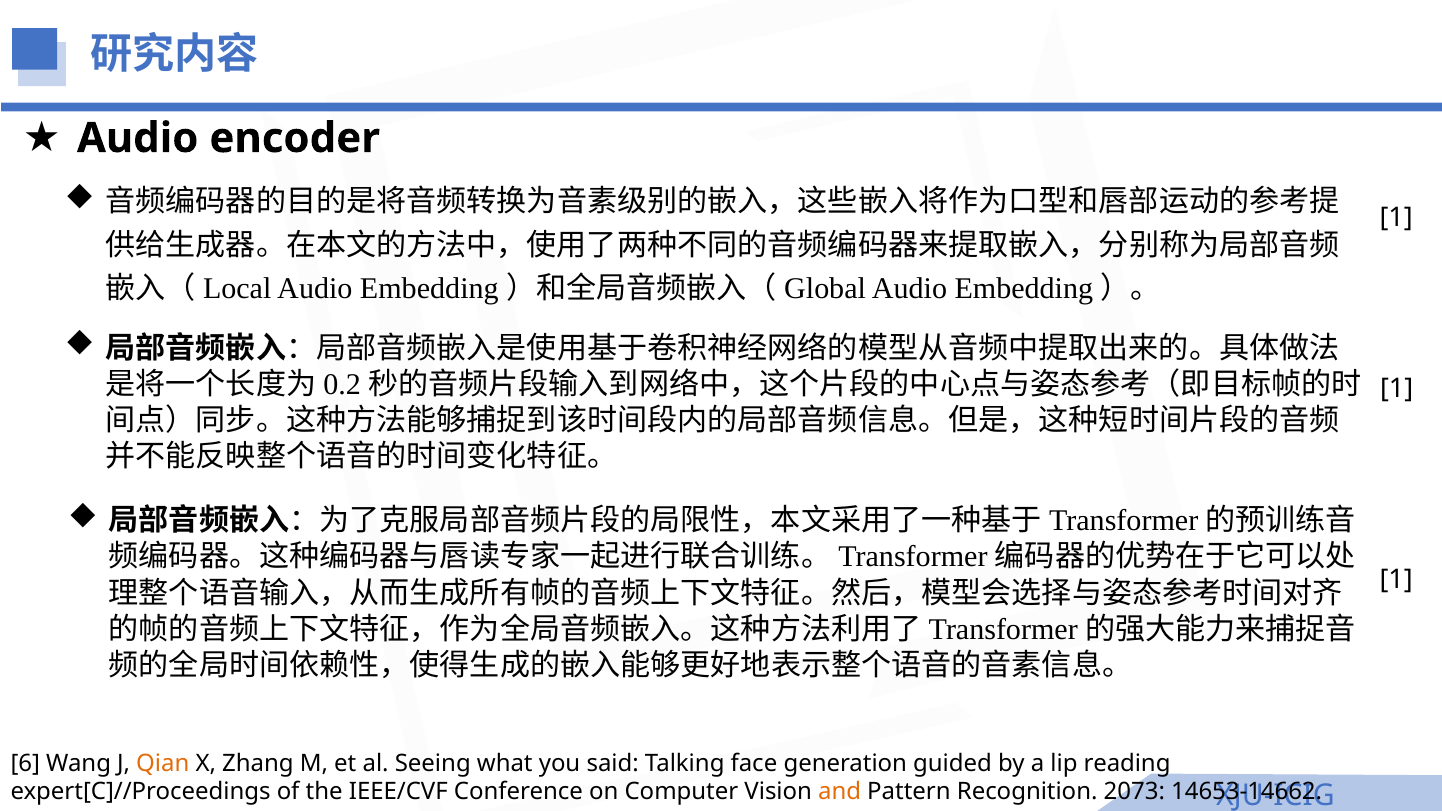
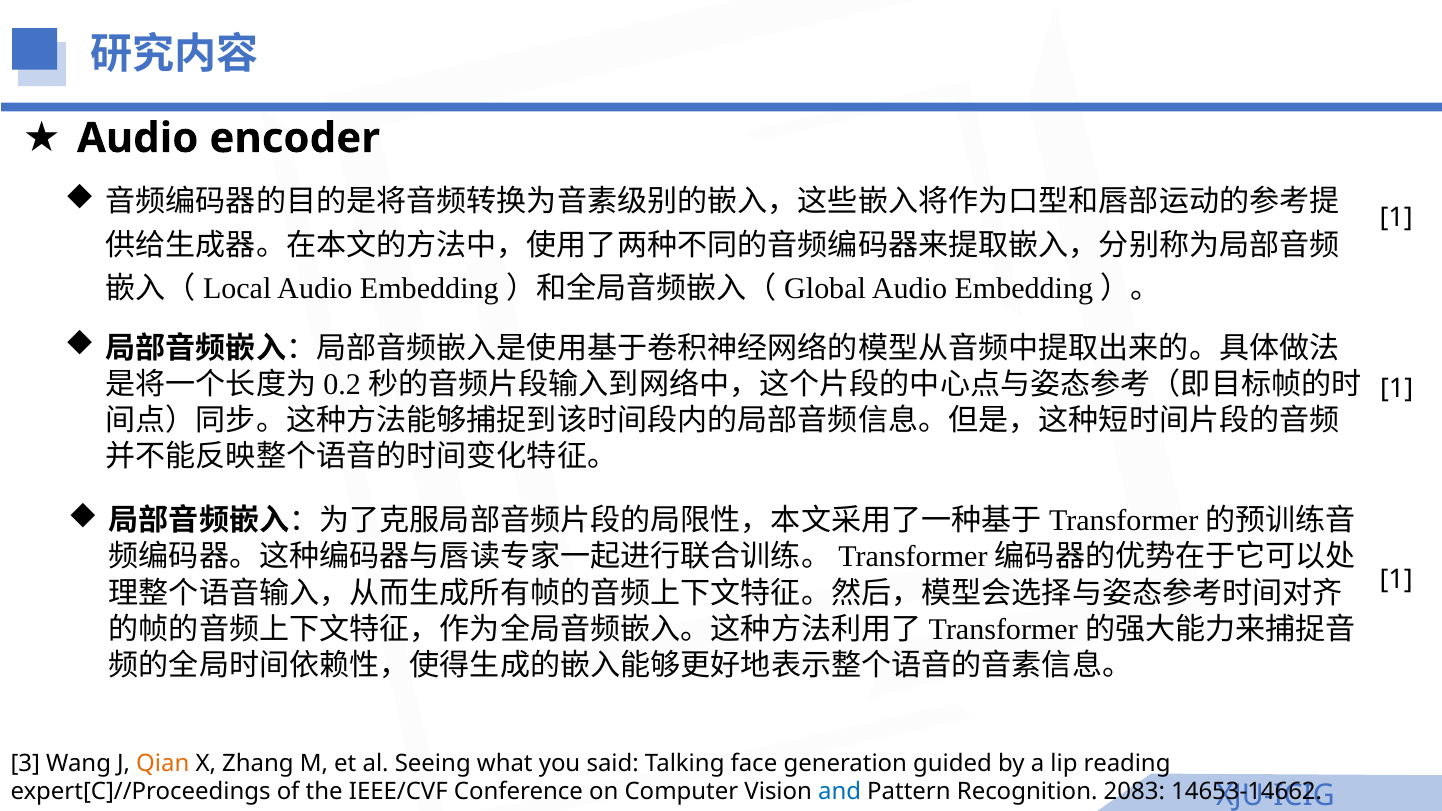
6: 6 -> 3 (25, 763)
and colour: orange -> blue (840, 792)
2073: 2073 -> 2083 (1134, 792)
